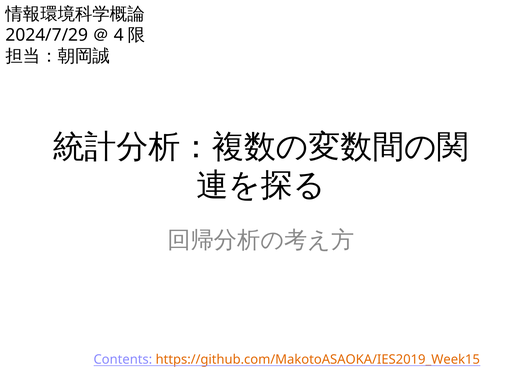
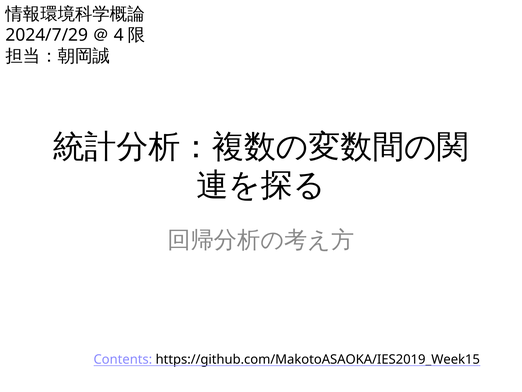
https://github.com/MakotoASAOKA/IES2019_Week15 colour: orange -> black (318, 359)
